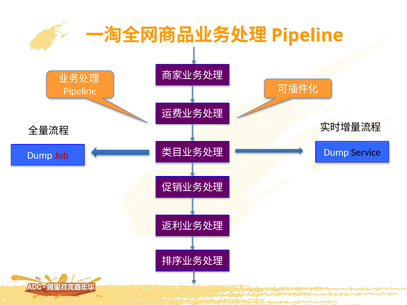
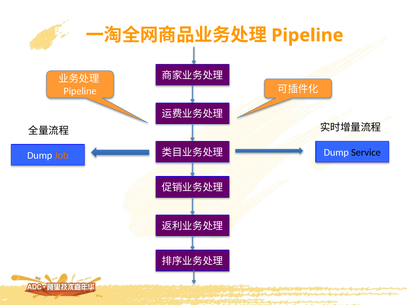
Job colour: red -> orange (61, 156)
